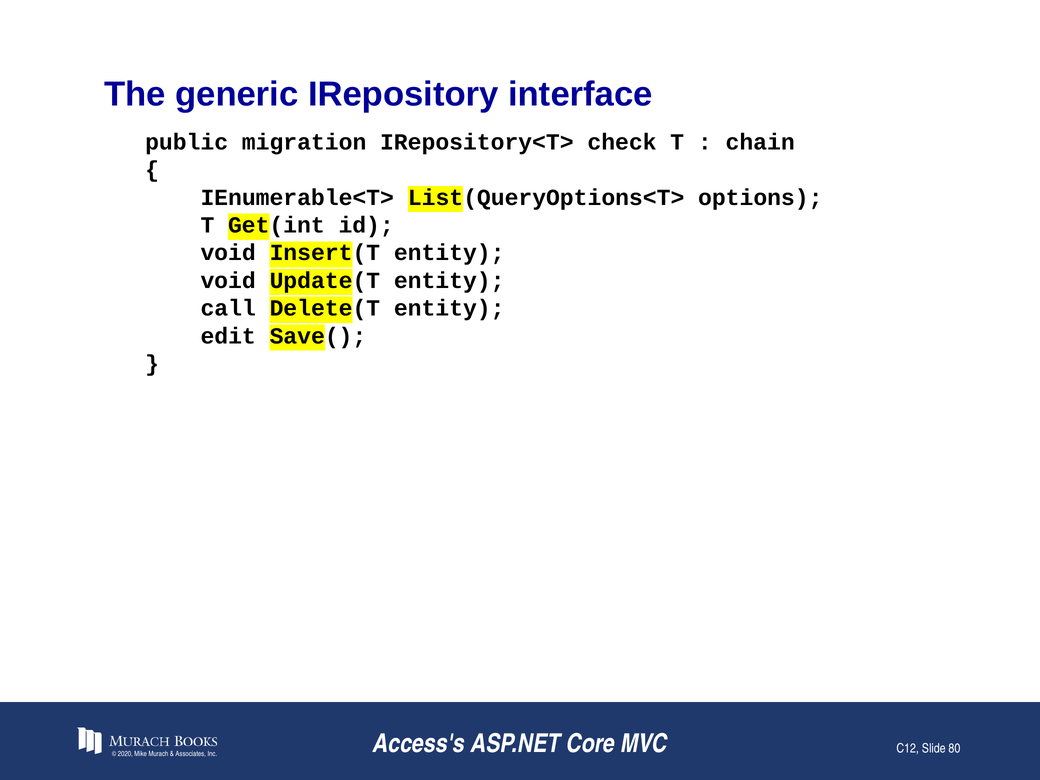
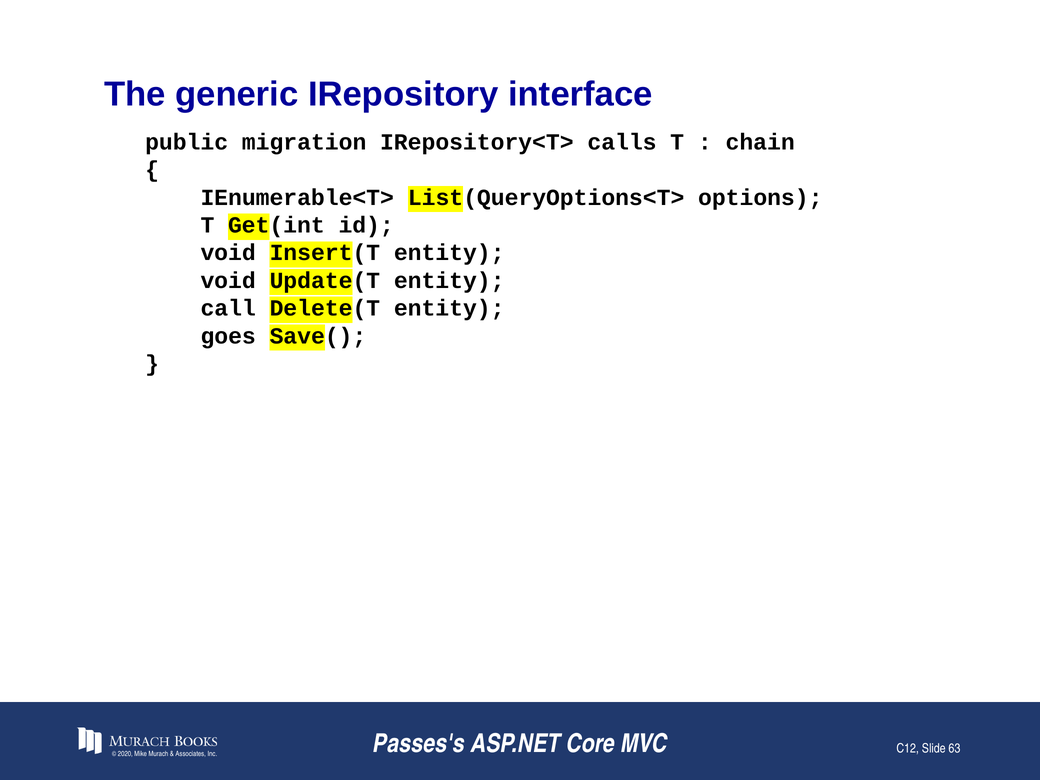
check: check -> calls (622, 142)
edit: edit -> goes (228, 336)
Access's: Access's -> Passes's (419, 744)
80: 80 -> 63 (954, 748)
